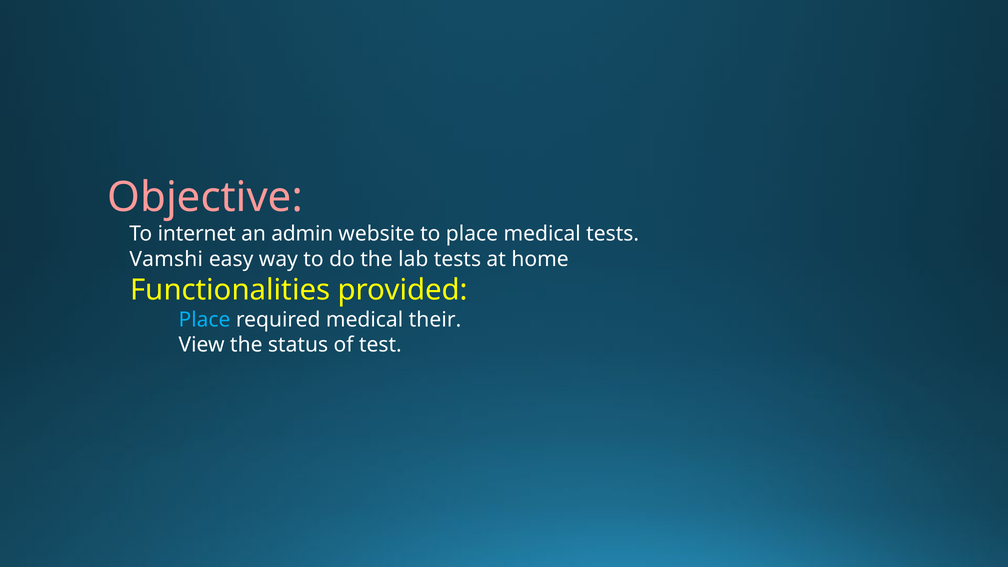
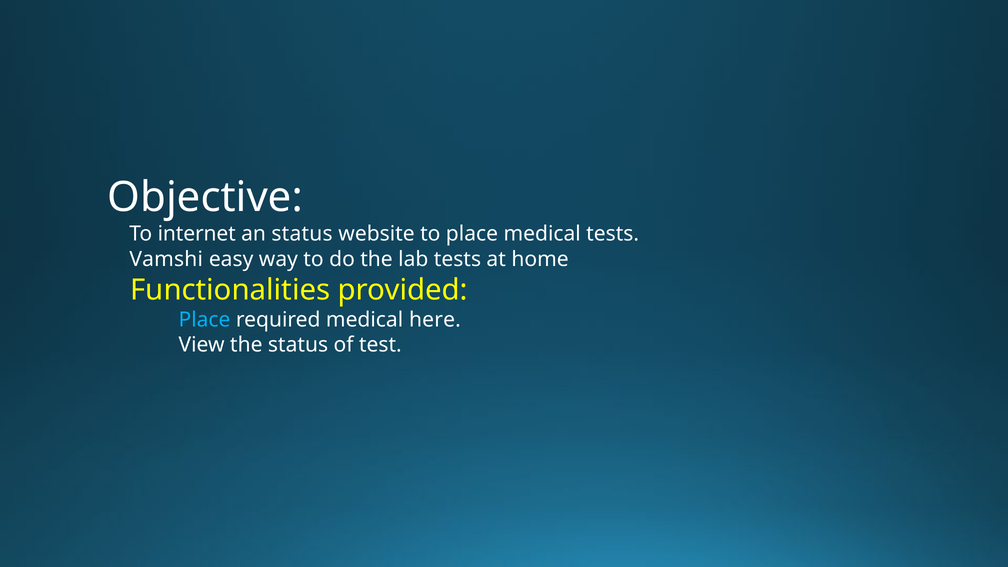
Objective colour: pink -> white (205, 198)
an admin: admin -> status (302, 234)
their: their -> here (435, 320)
